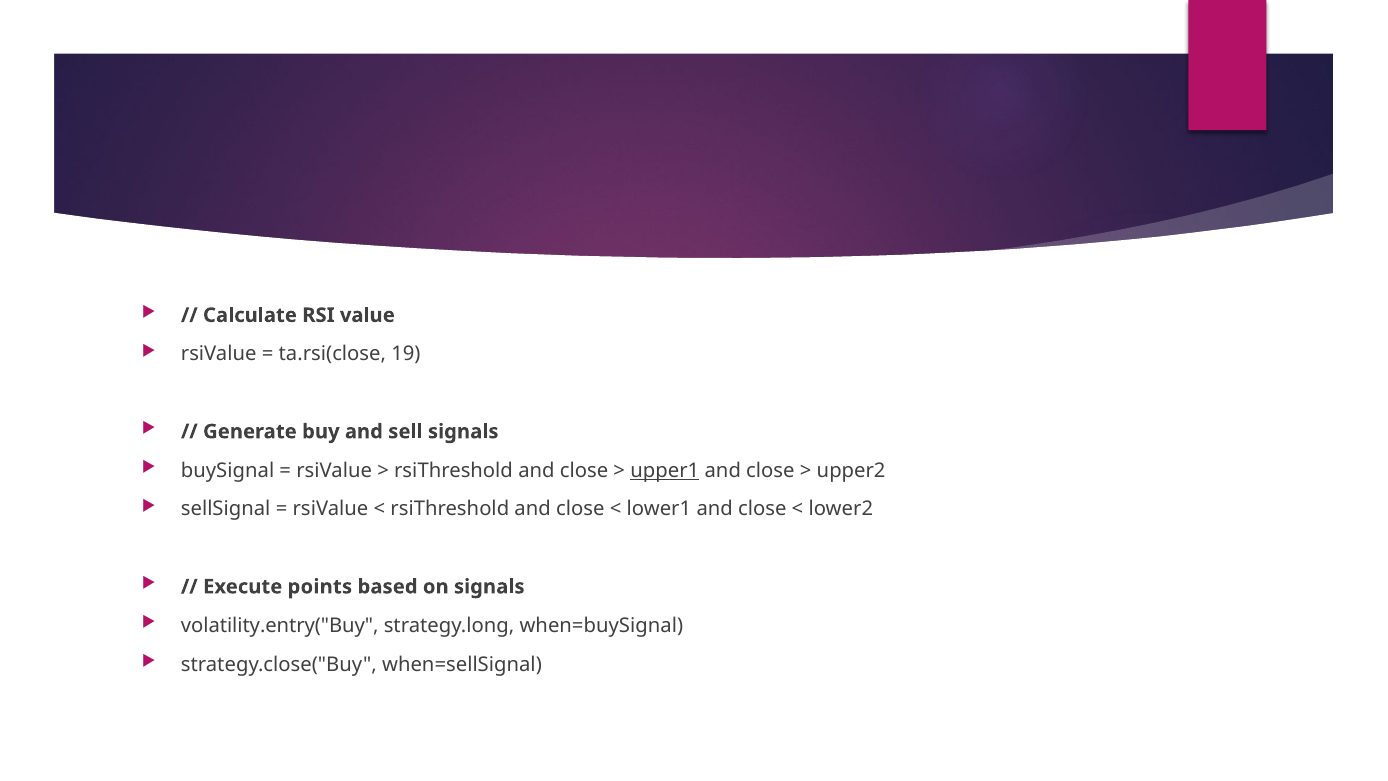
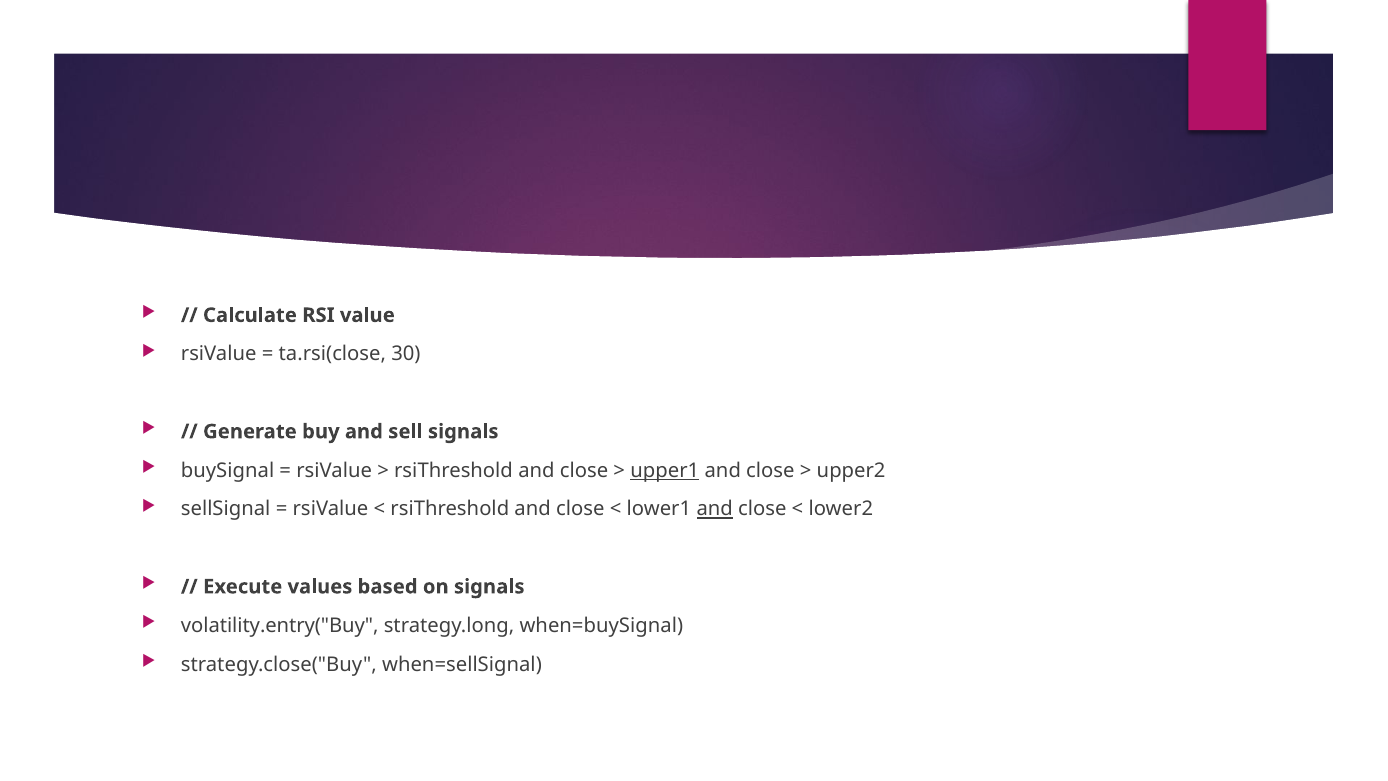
19: 19 -> 30 (406, 354)
and underline: none -> present (715, 509)
points: points -> values (320, 587)
